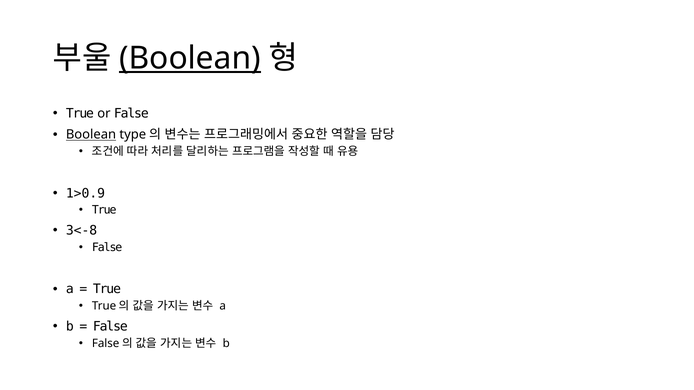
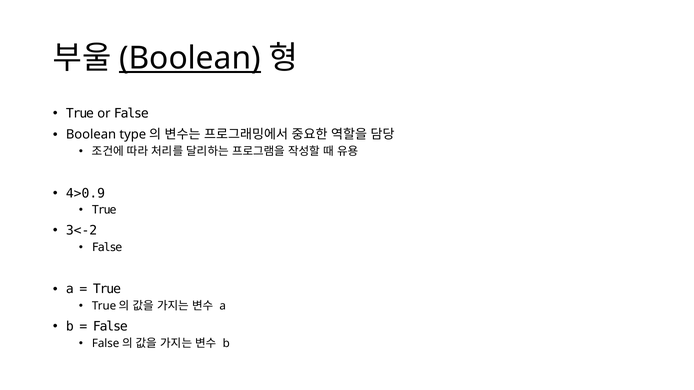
Boolean underline: present -> none (91, 135)
1>0.9: 1>0.9 -> 4>0.9 (85, 193)
3<-8: 3<-8 -> 3<-2 (82, 231)
